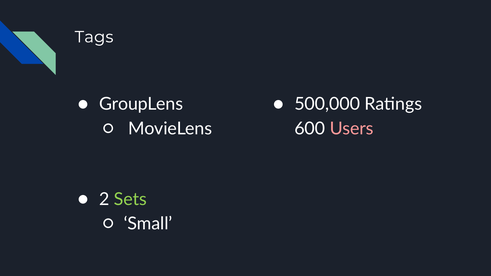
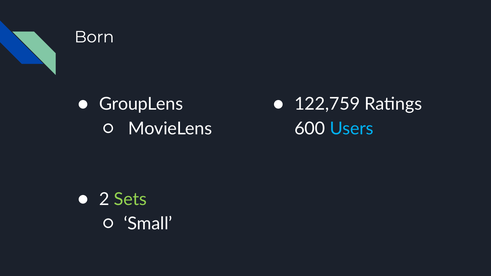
Tags: Tags -> Born (94, 37)
500,000: 500,000 -> 122,759 (327, 104)
Users colour: pink -> light blue (352, 129)
